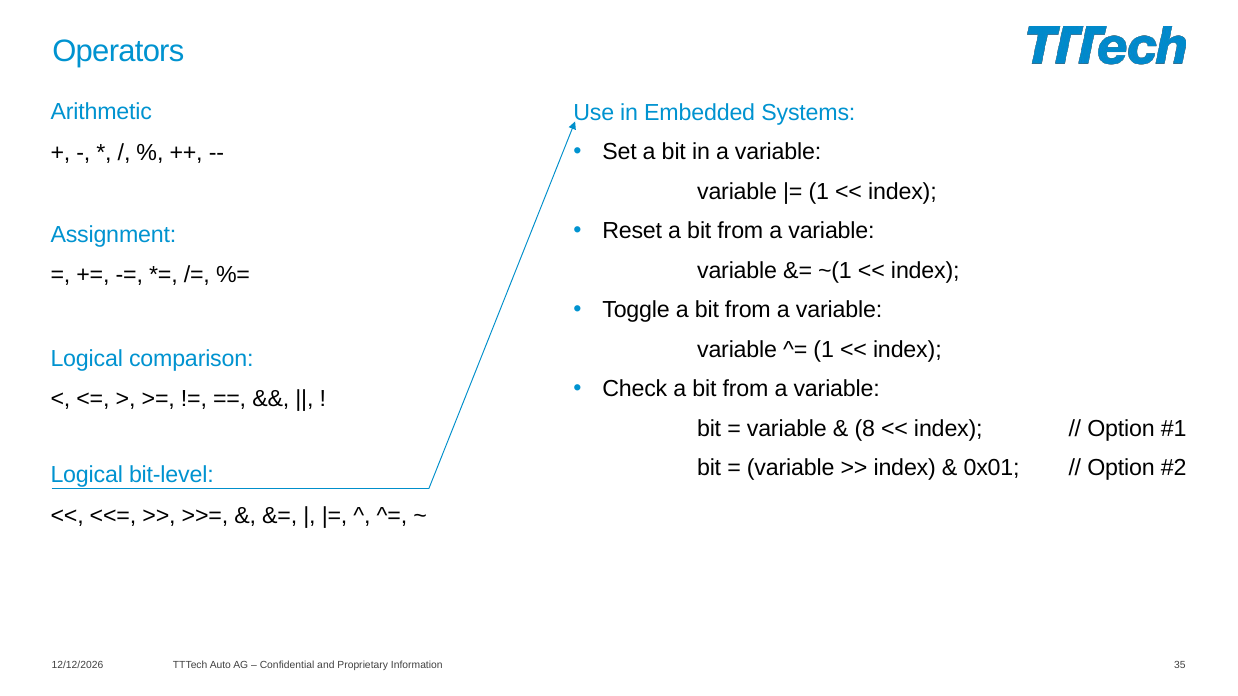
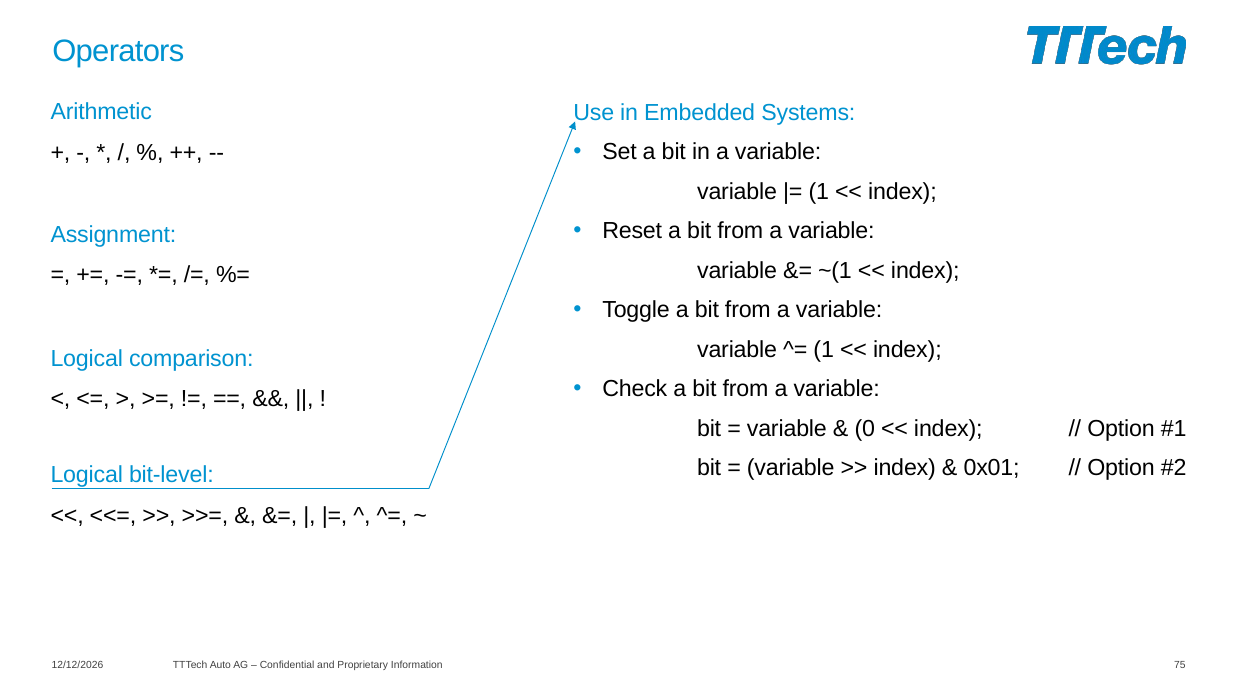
8: 8 -> 0 (865, 429)
35: 35 -> 75 (1180, 665)
